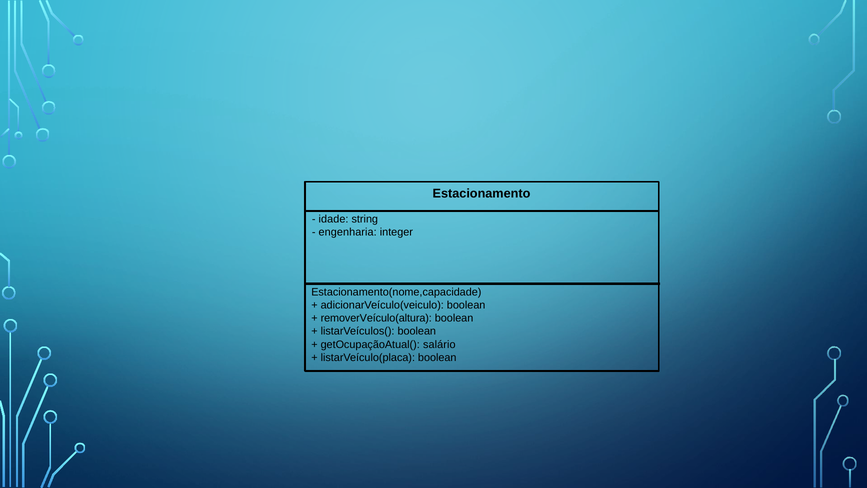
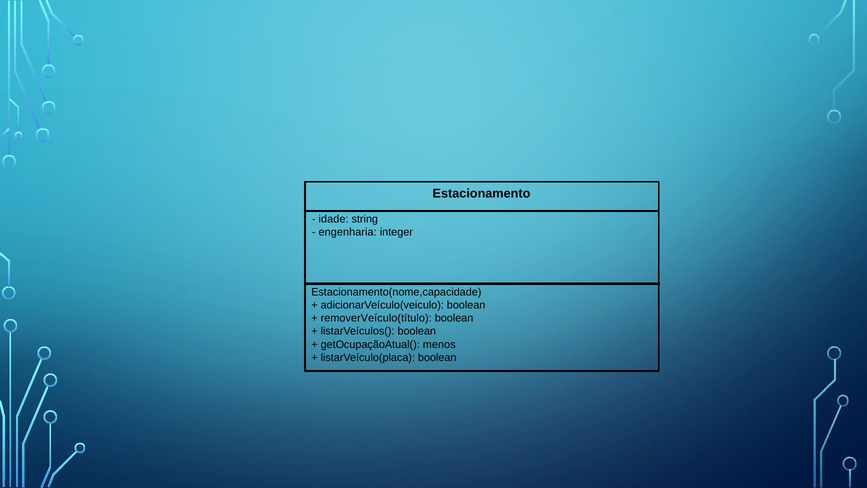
removerVeículo(altura: removerVeículo(altura -> removerVeículo(título (376, 318)
salário: salário -> menos (439, 344)
